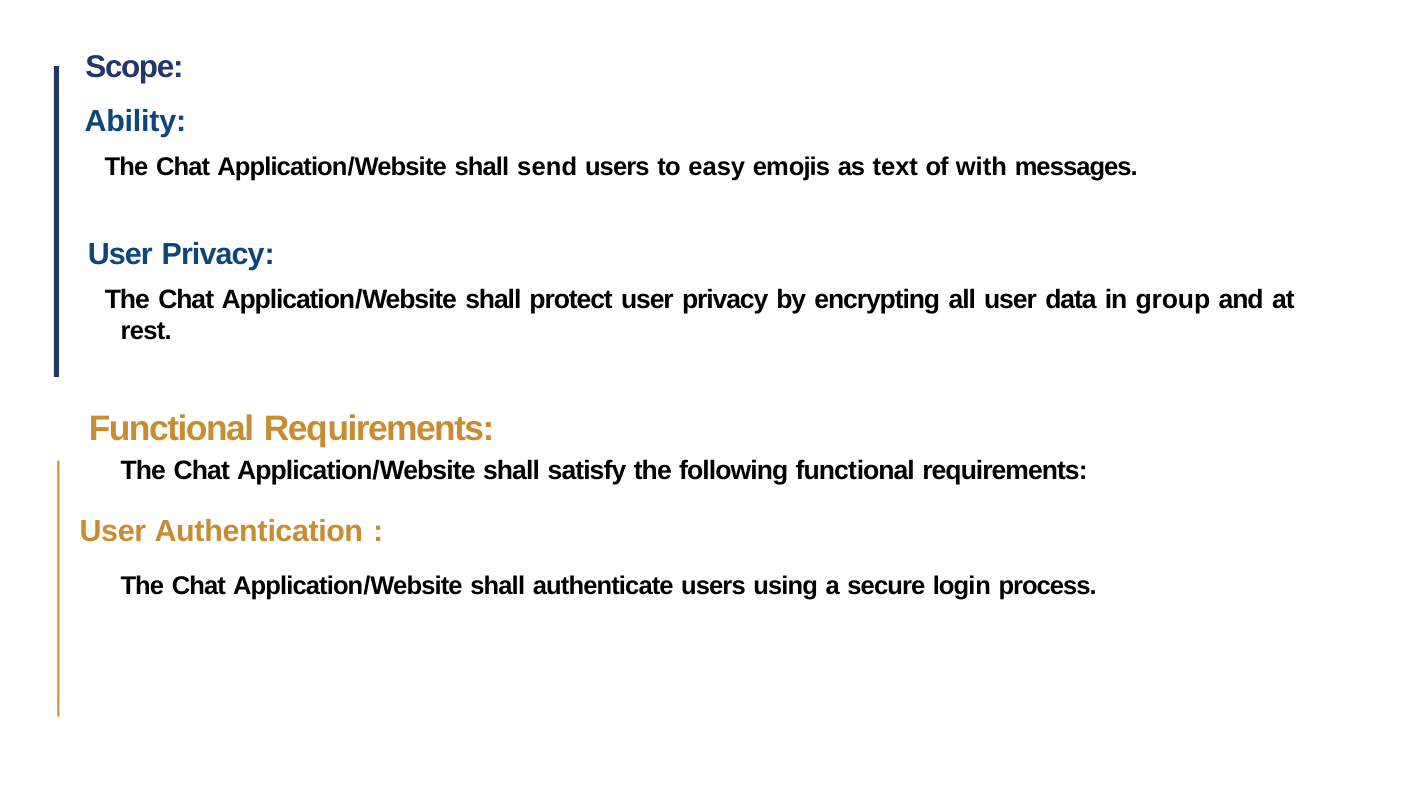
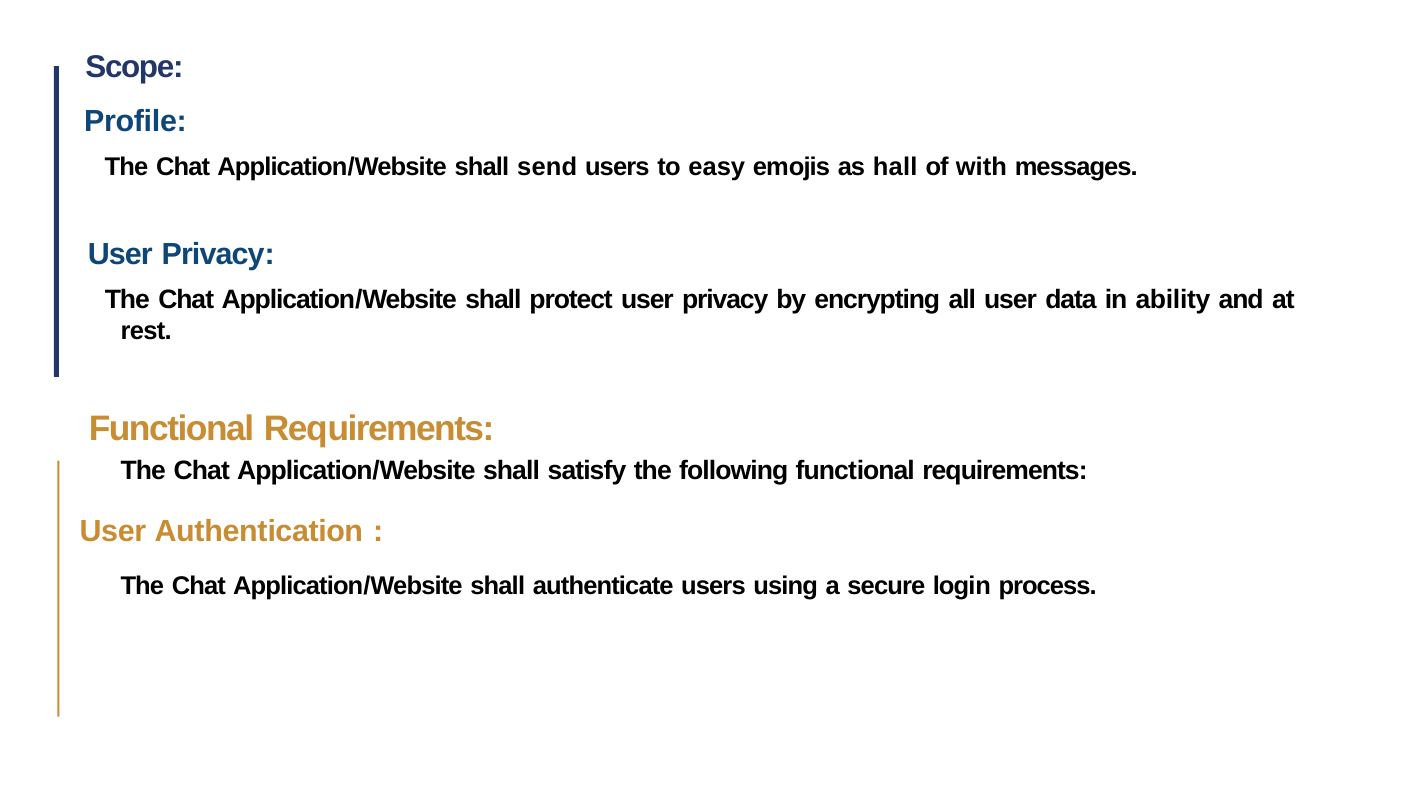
Ability: Ability -> Profile (135, 121)
text: text -> hall (895, 167)
group: group -> ability (1173, 299)
